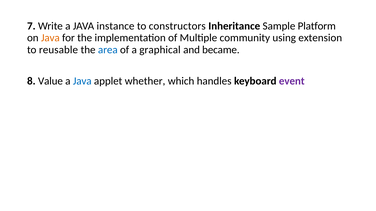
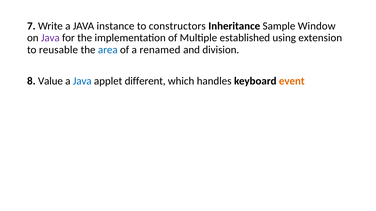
Platform: Platform -> Window (317, 26)
Java colour: orange -> purple (50, 38)
community: community -> established (245, 38)
graphical: graphical -> renamed (160, 50)
became: became -> division (221, 50)
whether: whether -> different (145, 81)
event colour: purple -> orange (292, 81)
